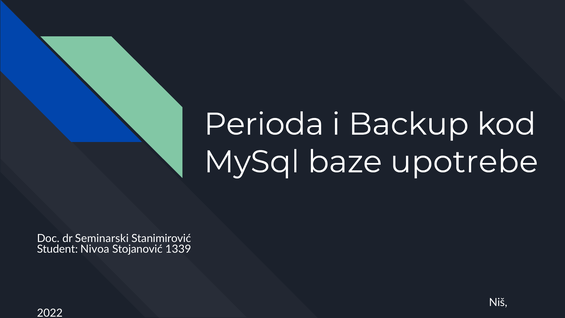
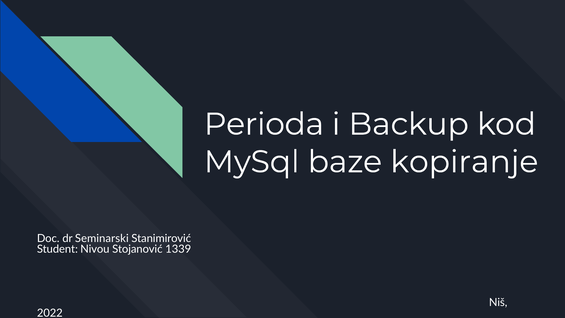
upotrebe: upotrebe -> kopiranje (464, 162)
Nivoa: Nivoa -> Nivou (95, 249)
